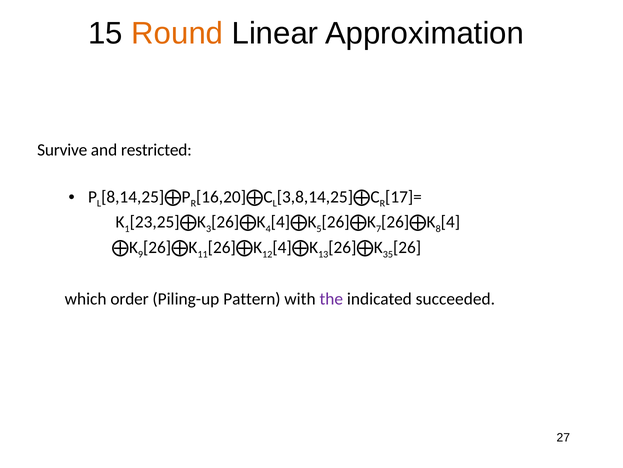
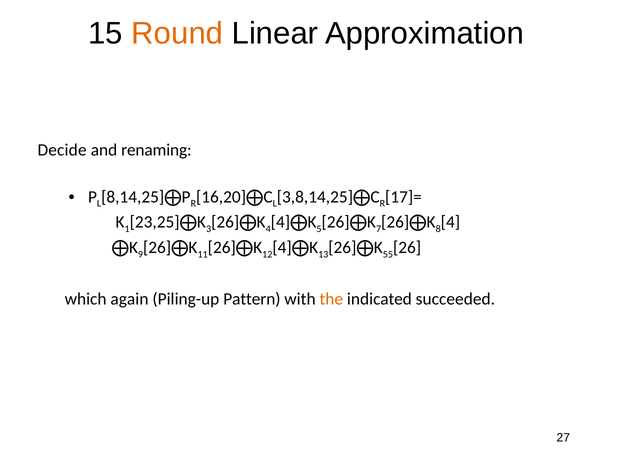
Survive: Survive -> Decide (62, 150)
restricted: restricted -> renaming (156, 150)
35: 35 -> 55 (388, 254)
order: order -> again (129, 299)
the colour: purple -> orange (331, 299)
